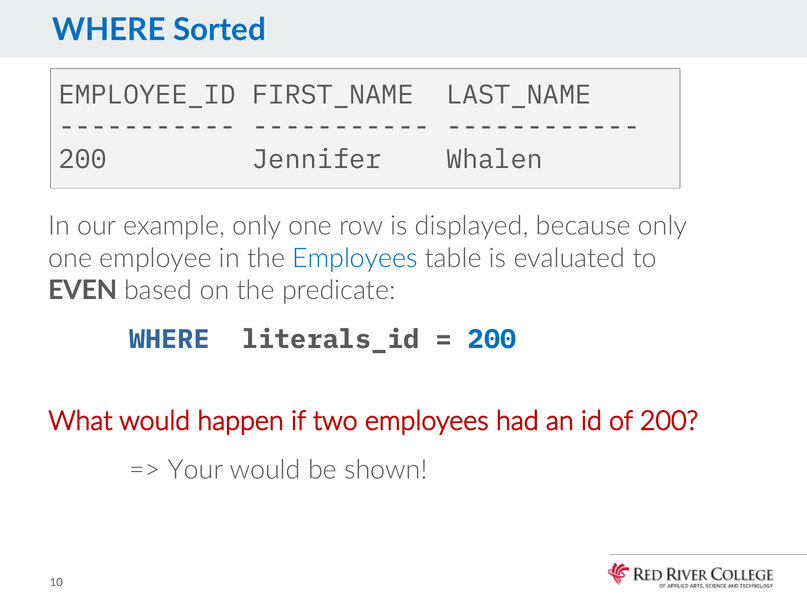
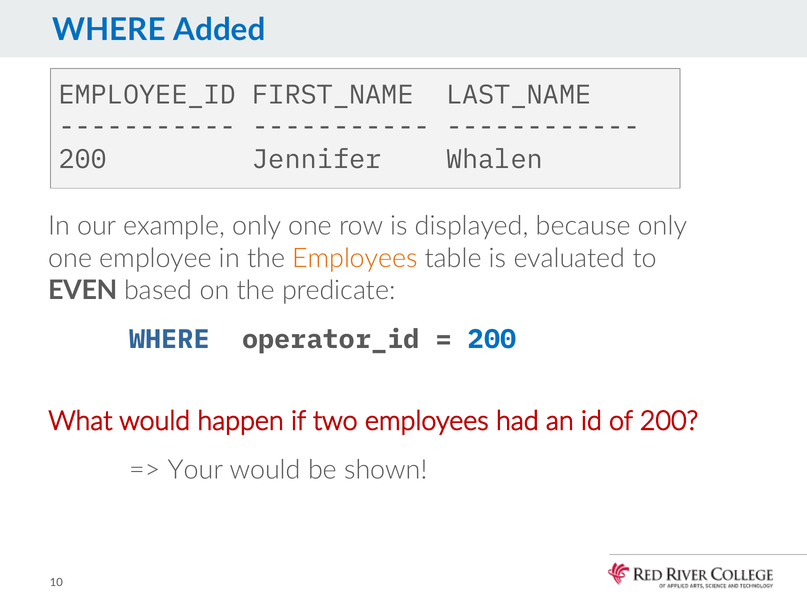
Sorted: Sorted -> Added (219, 30)
Employees colour: blue -> orange (355, 258)
literals_id: literals_id -> operator_id (331, 340)
